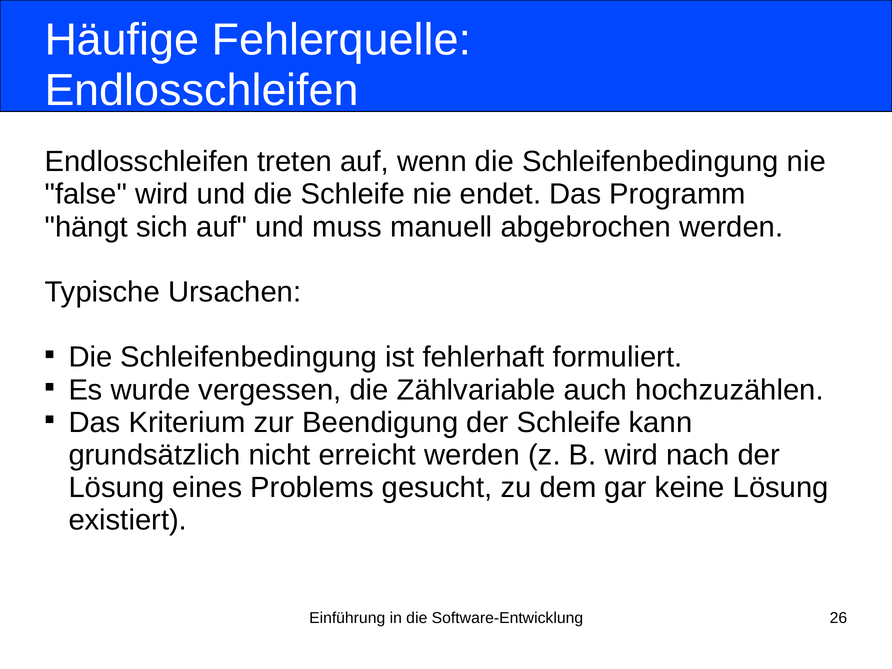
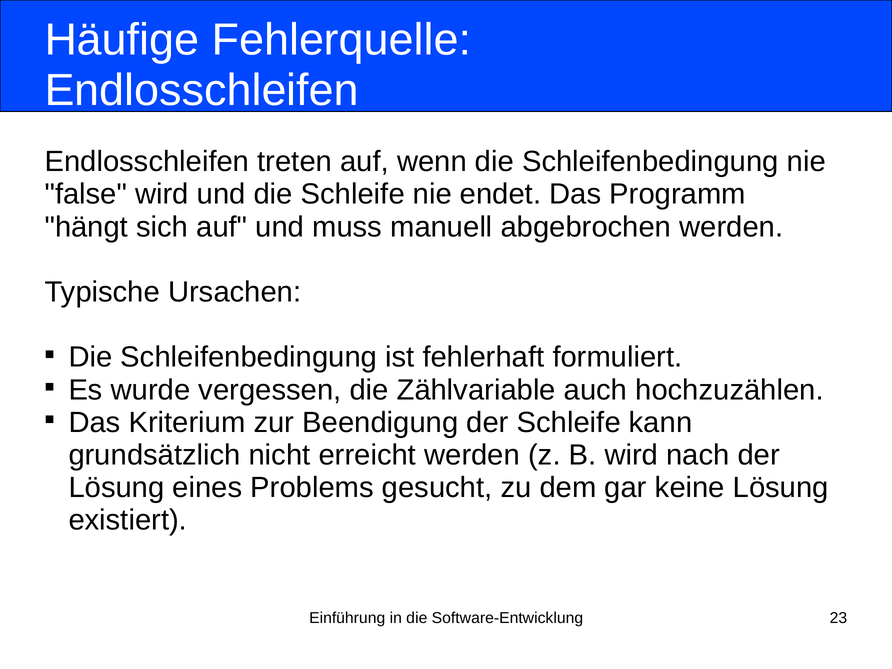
26: 26 -> 23 (838, 618)
